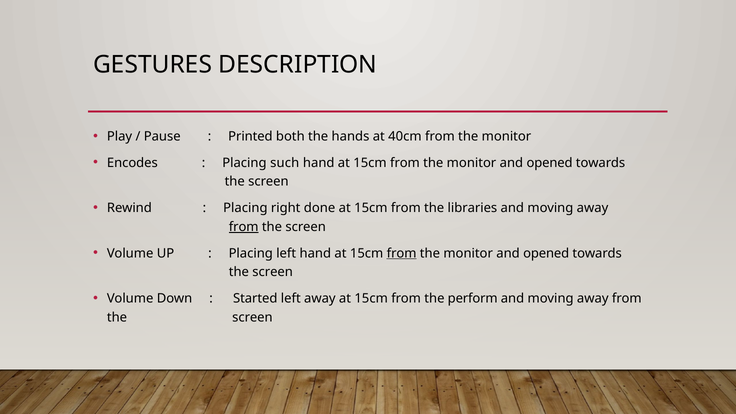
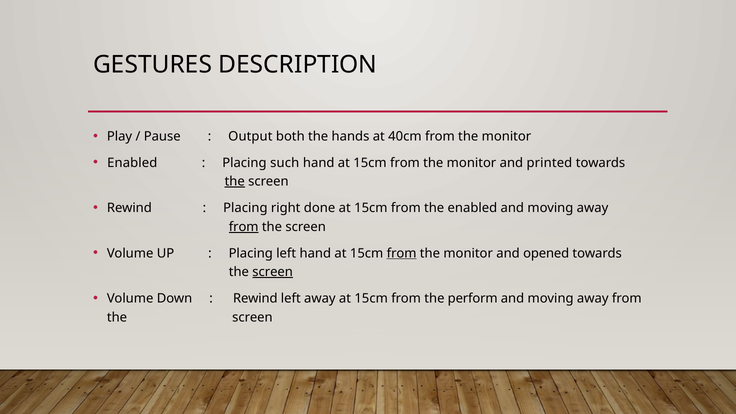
Printed: Printed -> Output (250, 136)
Encodes: Encodes -> Enabled (132, 163)
opened: opened -> printed (549, 163)
the underline: none -> present (235, 182)
the libraries: libraries -> enabled (472, 208)
screen underline: none -> present (273, 272)
Started: Started -> Rewind (255, 298)
